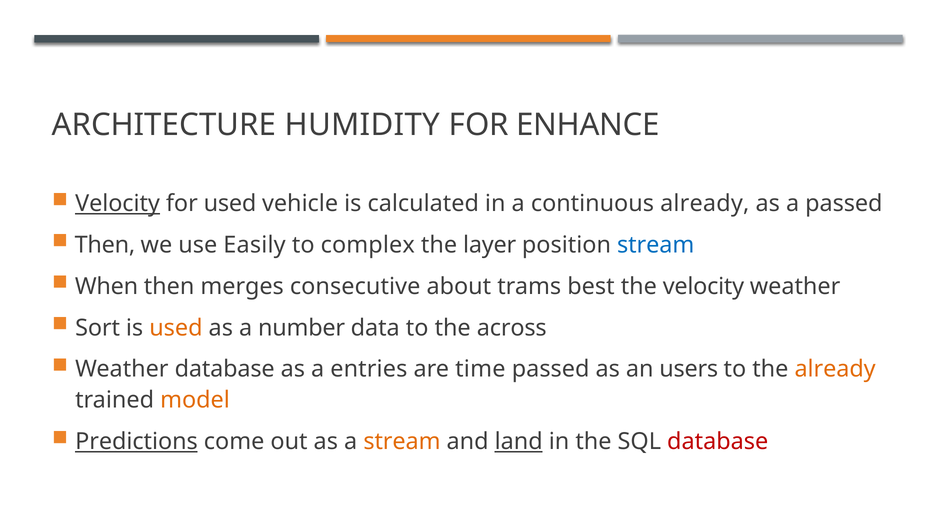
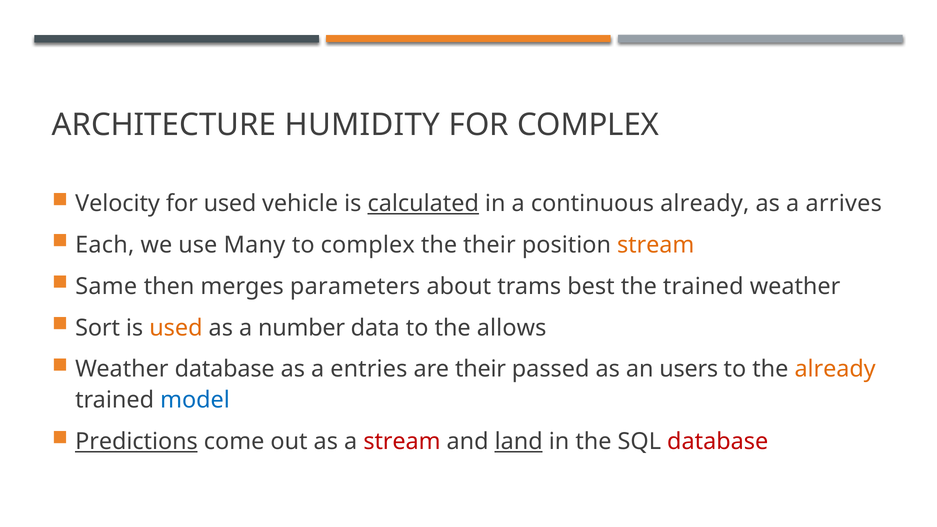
FOR ENHANCE: ENHANCE -> COMPLEX (588, 125)
Velocity underline: present -> none (118, 204)
calculated underline: none -> present (423, 204)
a passed: passed -> arrives (844, 204)
Then: Then -> Each (105, 245)
Easily: Easily -> Many (254, 245)
the layer: layer -> their (489, 245)
stream colour: blue -> orange (656, 245)
When: When -> Same (106, 286)
consecutive: consecutive -> parameters (355, 286)
the velocity: velocity -> trained (703, 286)
across: across -> allows (512, 328)
are time: time -> their (481, 369)
model colour: orange -> blue (195, 400)
stream colour: orange -> red (402, 442)
